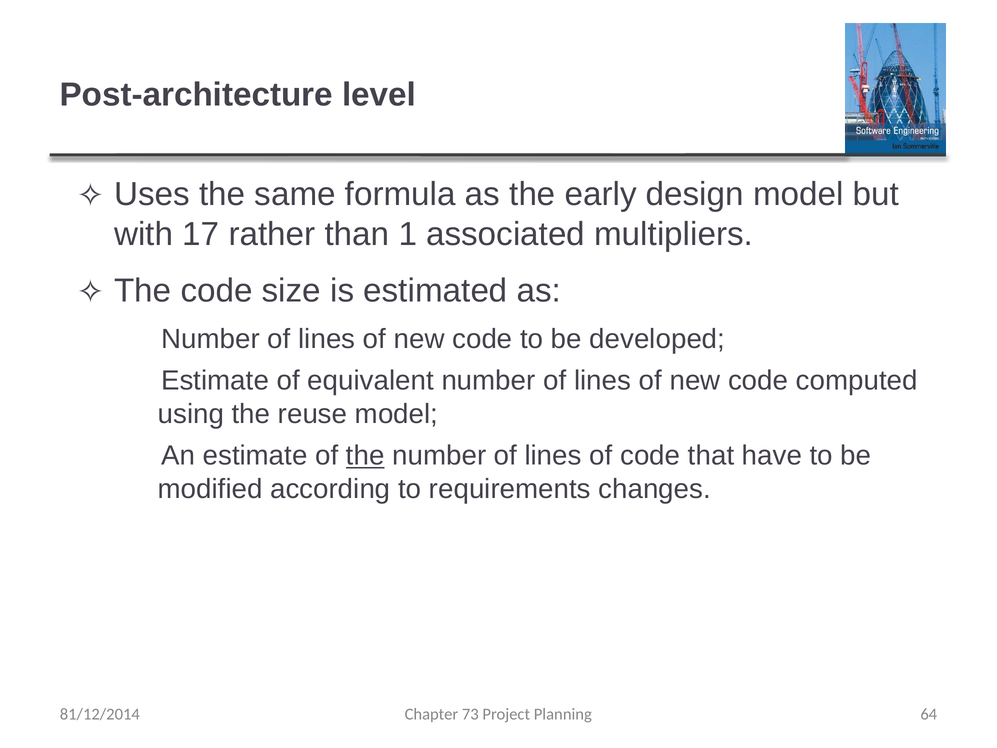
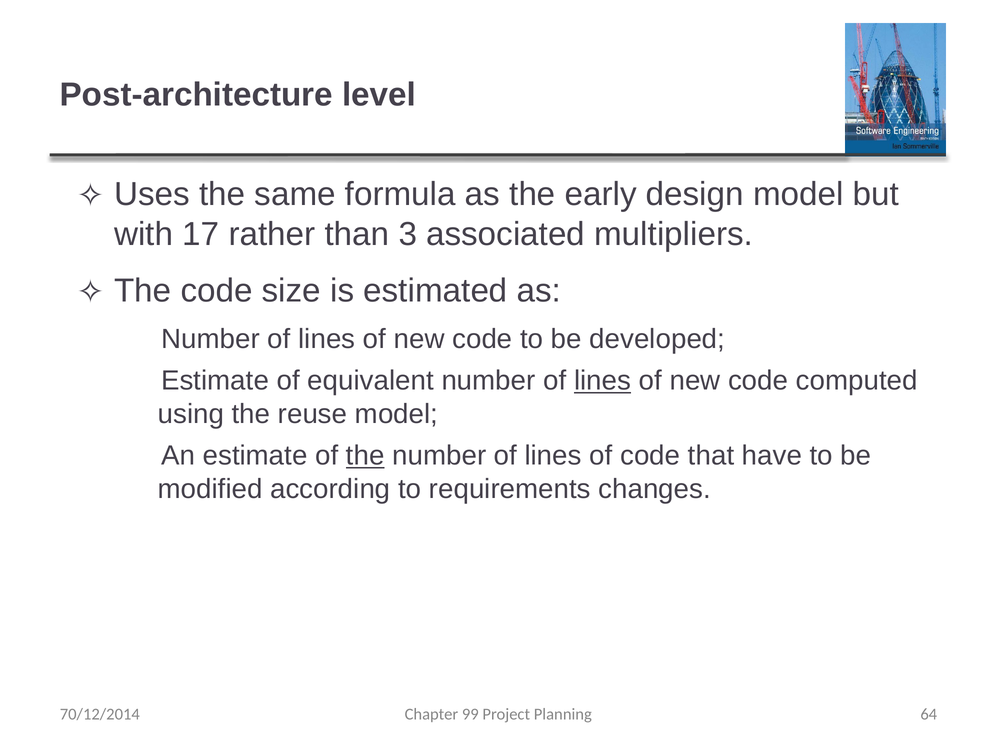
1: 1 -> 3 (408, 234)
lines underline: none -> present (603, 381)
81/12/2014: 81/12/2014 -> 70/12/2014 (100, 714)
73: 73 -> 99 (470, 714)
